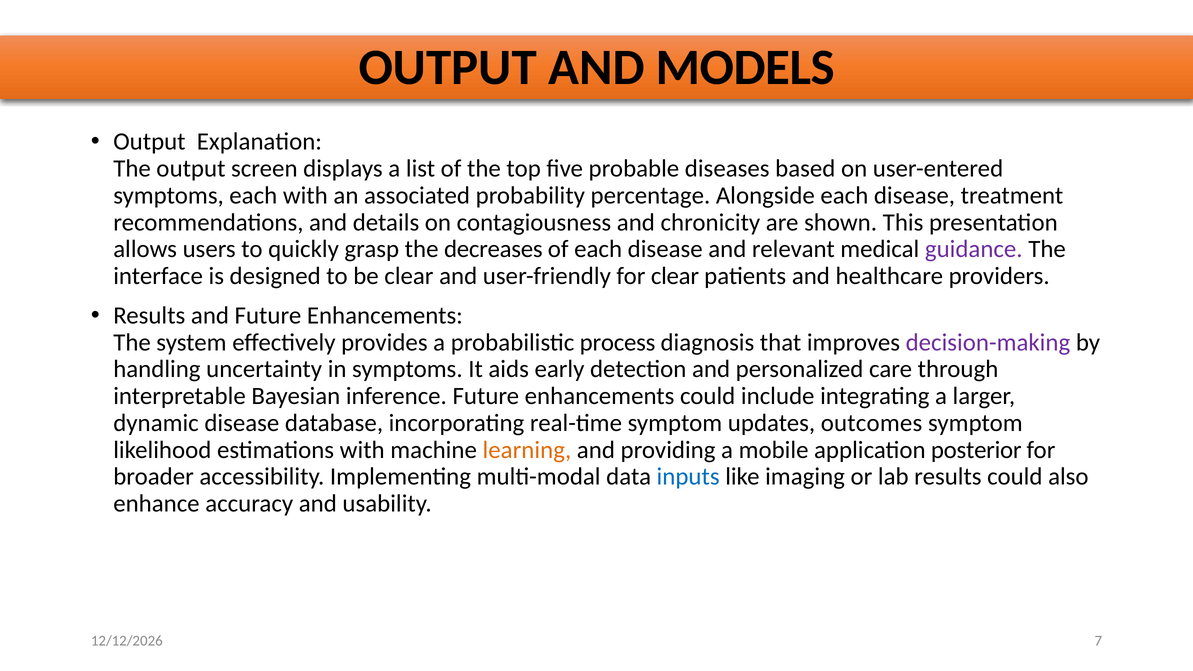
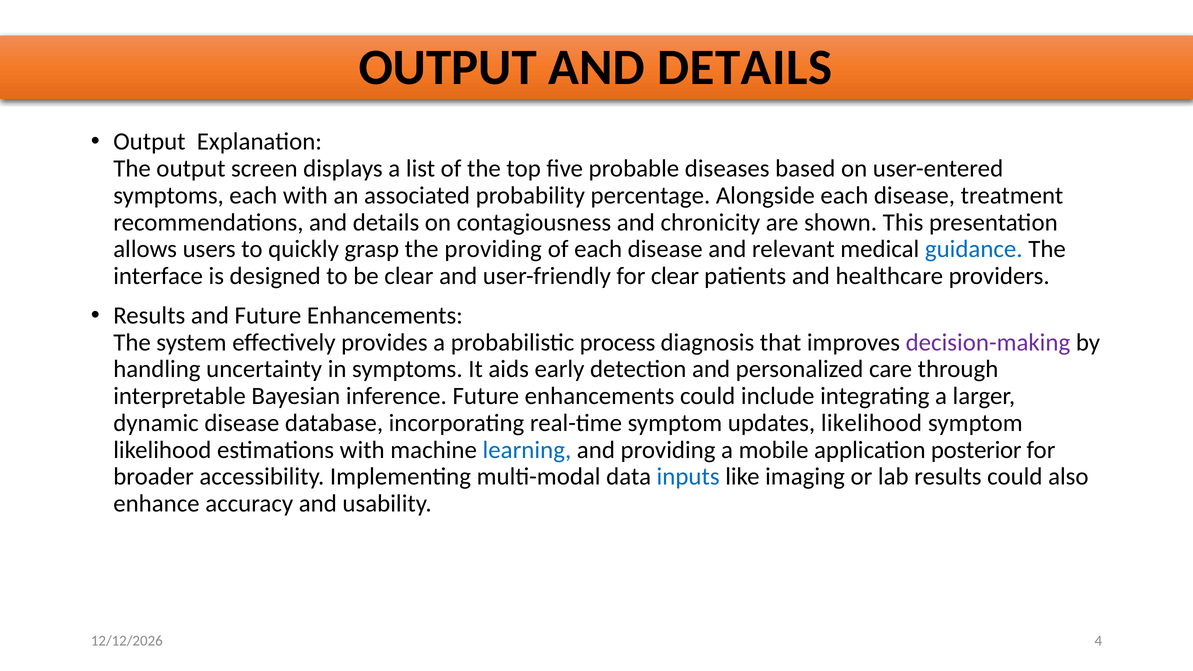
OUTPUT AND MODELS: MODELS -> DETAILS (745, 67)
the decreases: decreases -> providing (493, 249)
guidance colour: purple -> blue (974, 249)
updates outcomes: outcomes -> likelihood (871, 423)
learning colour: orange -> blue (527, 450)
7: 7 -> 4 (1098, 641)
